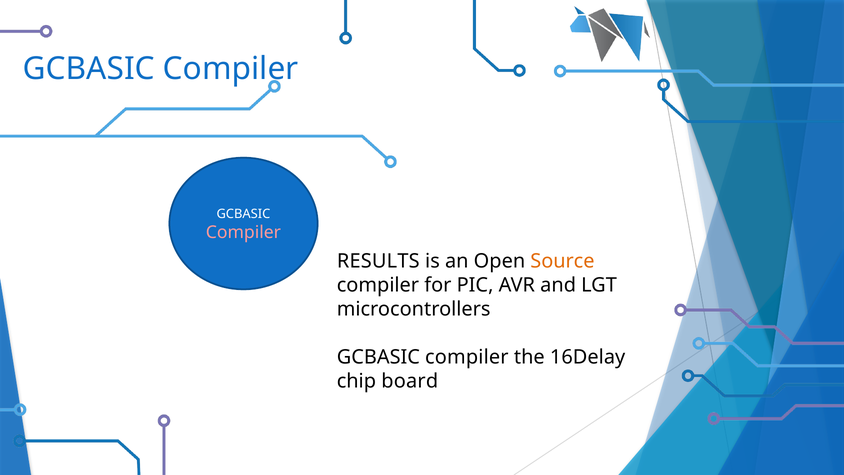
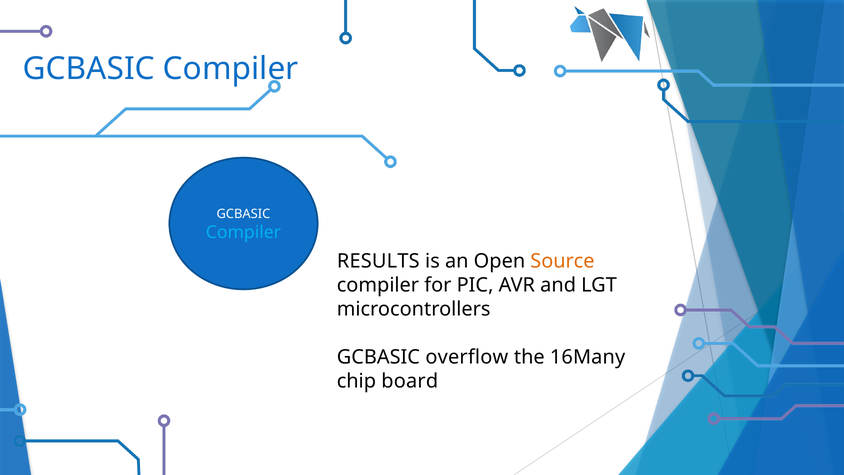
Compiler colour: pink -> light blue (243, 232)
compiler: compiler -> overflow (467, 357)
16Delay: 16Delay -> 16Many (588, 357)
